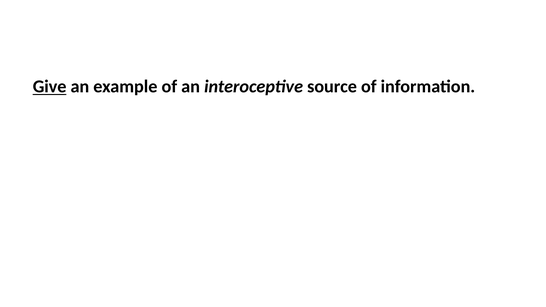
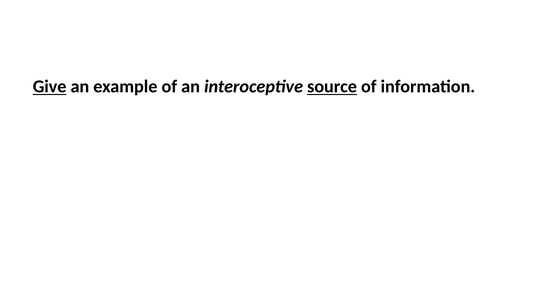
source underline: none -> present (332, 87)
